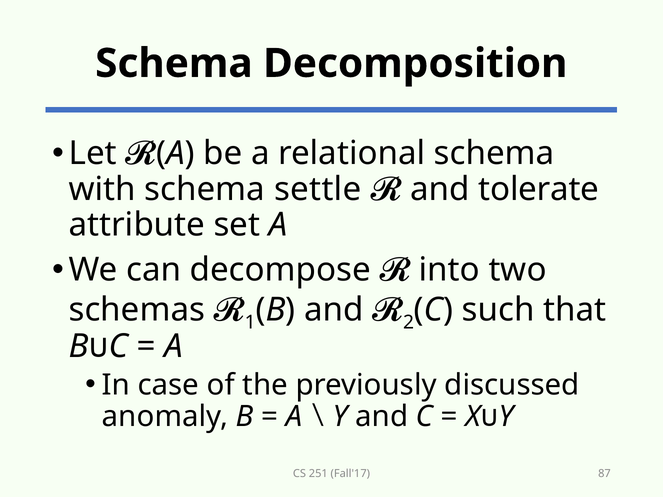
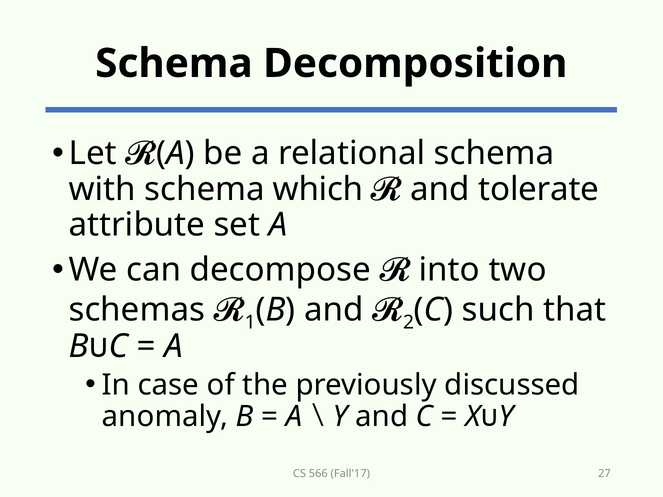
settle: settle -> which (318, 189)
251: 251 -> 566 (318, 474)
87: 87 -> 27 (604, 474)
